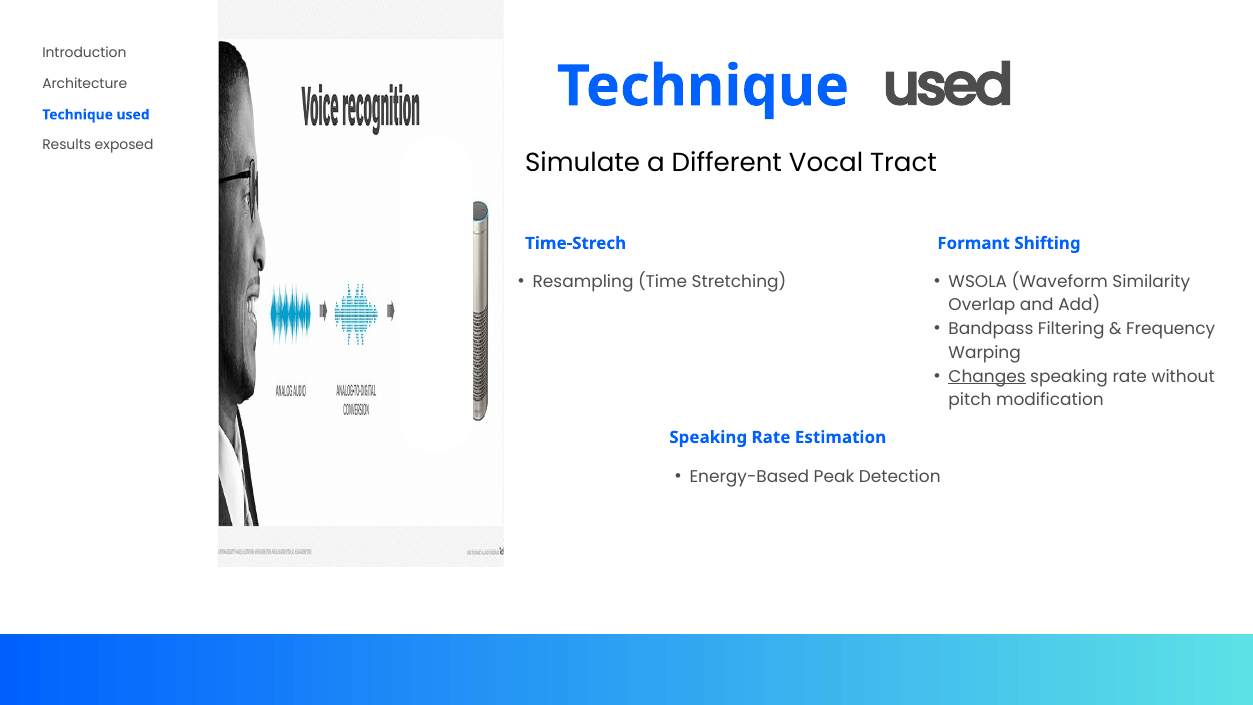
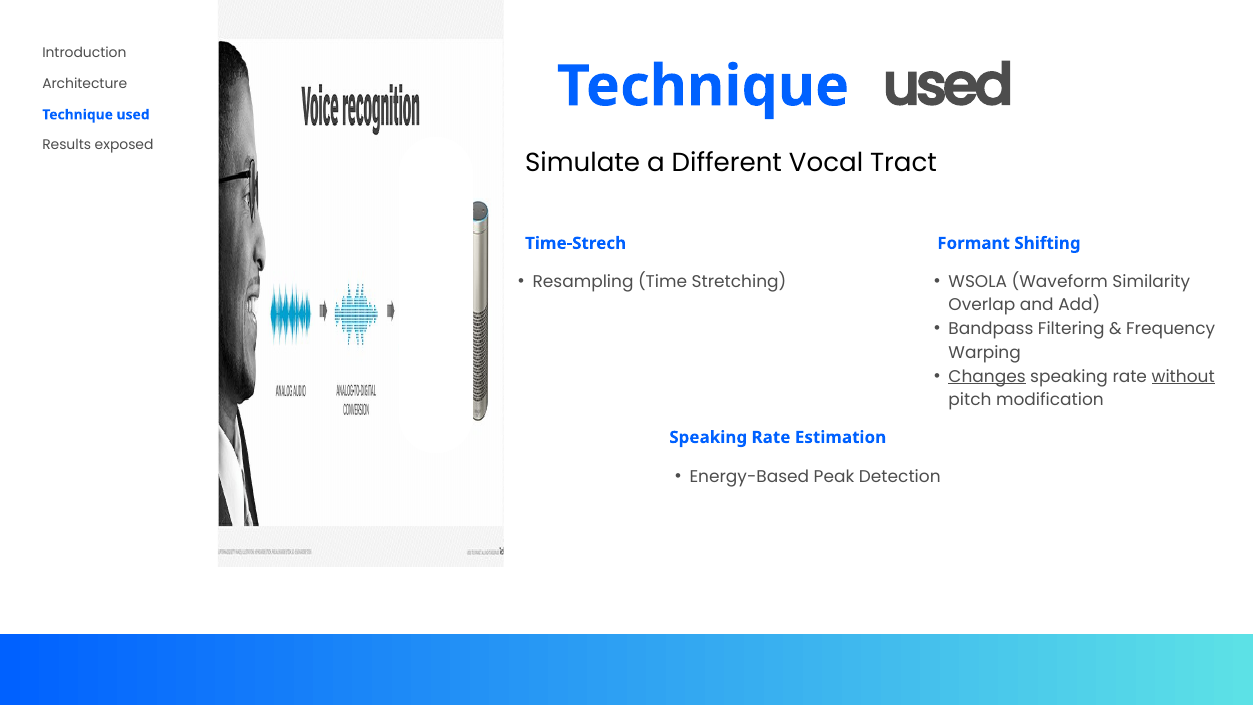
without underline: none -> present (1183, 376)
